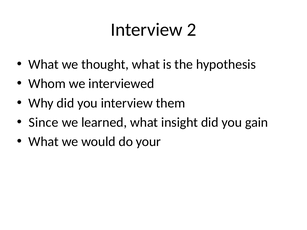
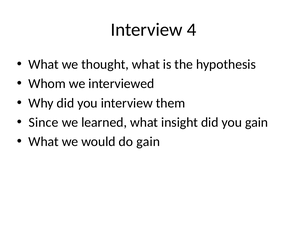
2: 2 -> 4 (192, 30)
do your: your -> gain (148, 142)
